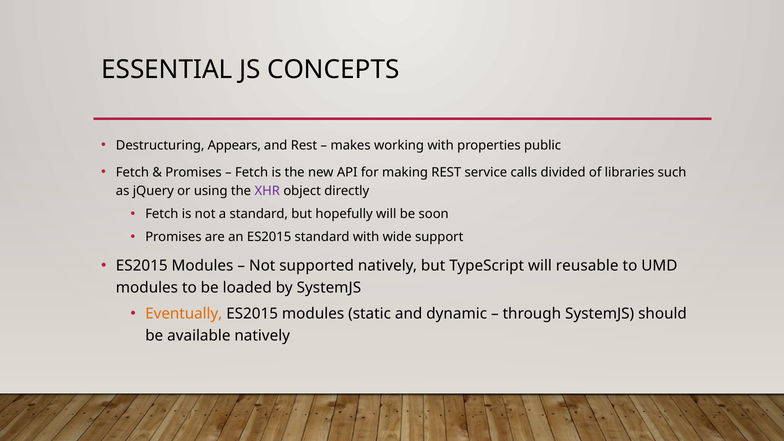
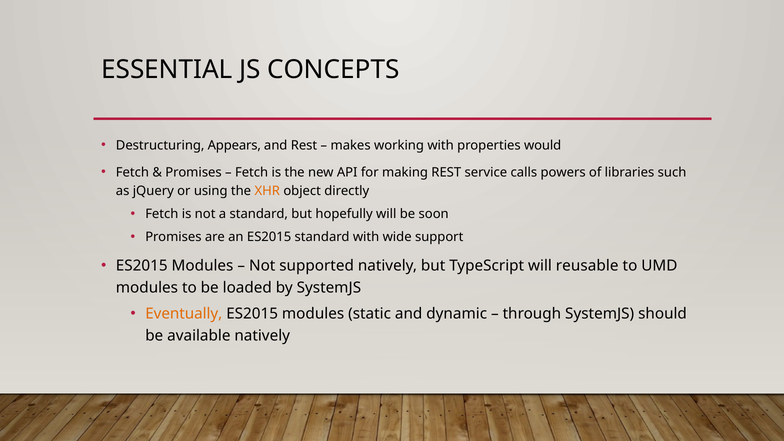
public: public -> would (543, 145)
divided: divided -> powers (563, 172)
XHR colour: purple -> orange (267, 191)
